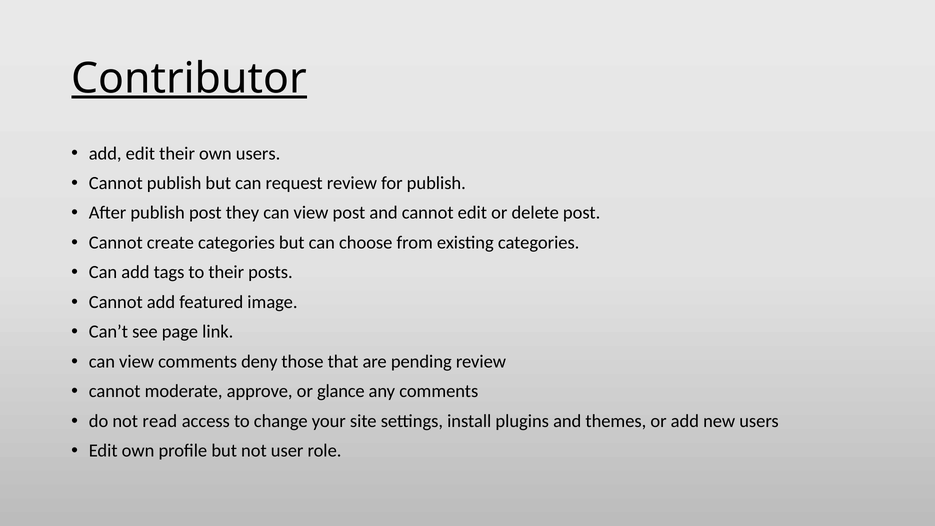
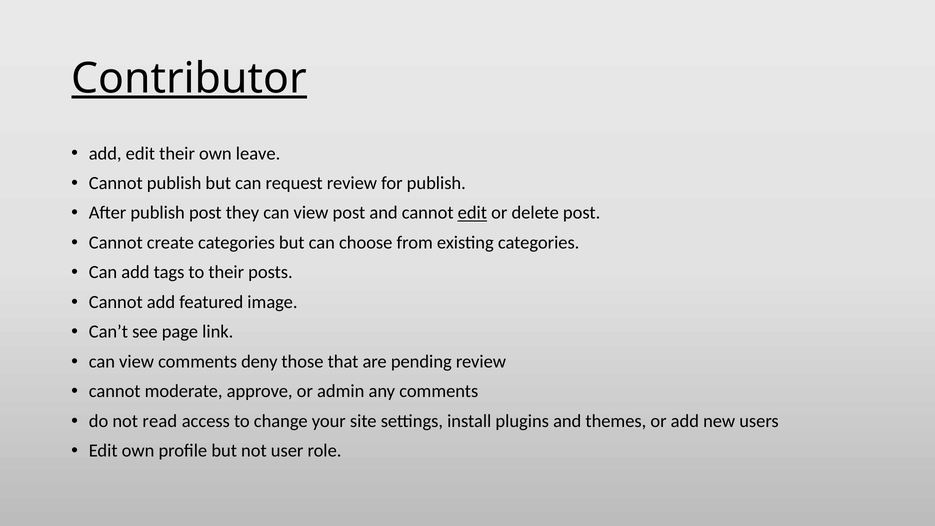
own users: users -> leave (258, 153)
edit underline: none -> present (472, 213)
glance: glance -> admin (341, 391)
